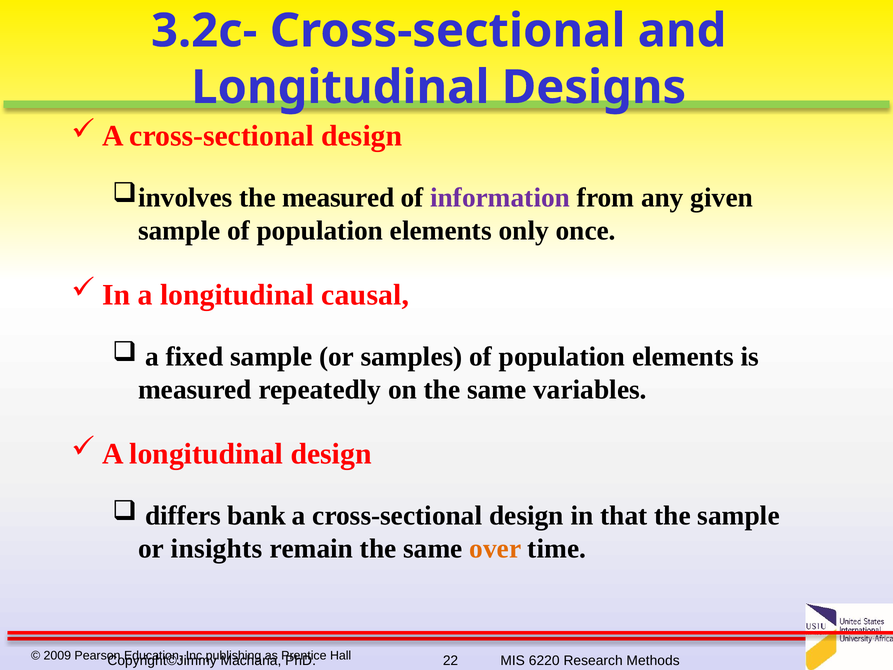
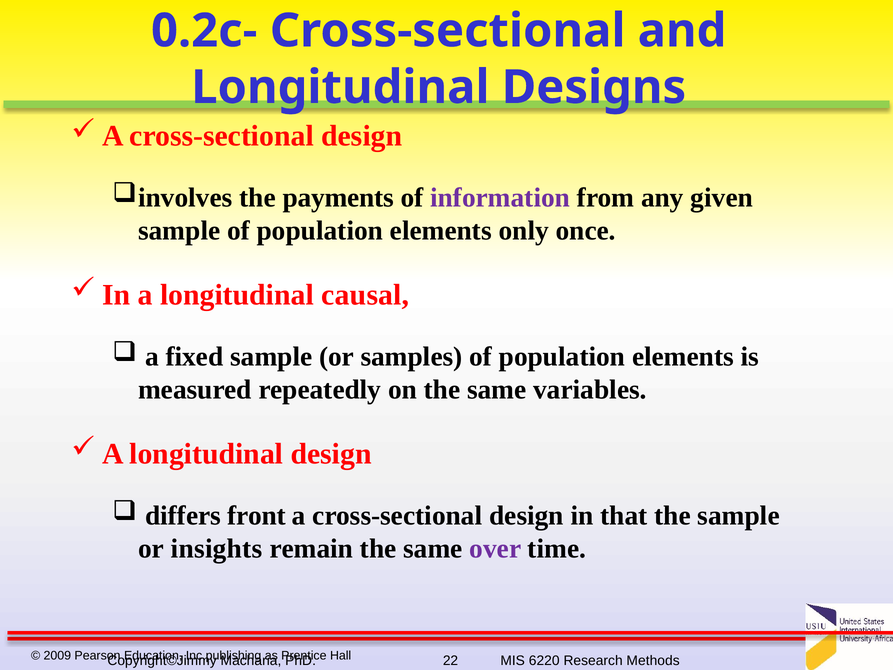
3.2c-: 3.2c- -> 0.2c- (204, 31)
the measured: measured -> payments (338, 198)
bank: bank -> front (257, 515)
over colour: orange -> purple (495, 548)
